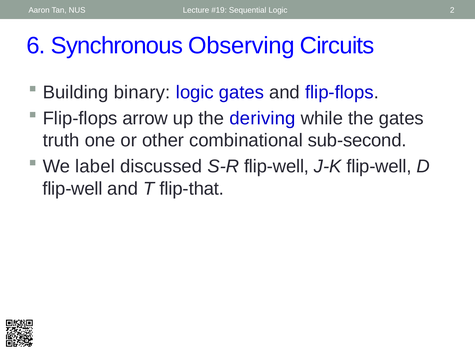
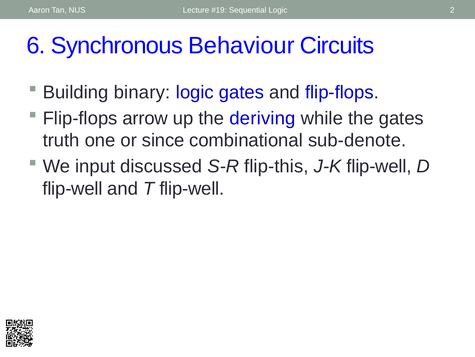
Observing: Observing -> Behaviour (241, 46)
other: other -> since (163, 140)
sub-second: sub-second -> sub-denote (357, 140)
label: label -> input (95, 166)
S-R flip-well: flip-well -> flip-this (276, 166)
T flip-that: flip-that -> flip-well (192, 188)
